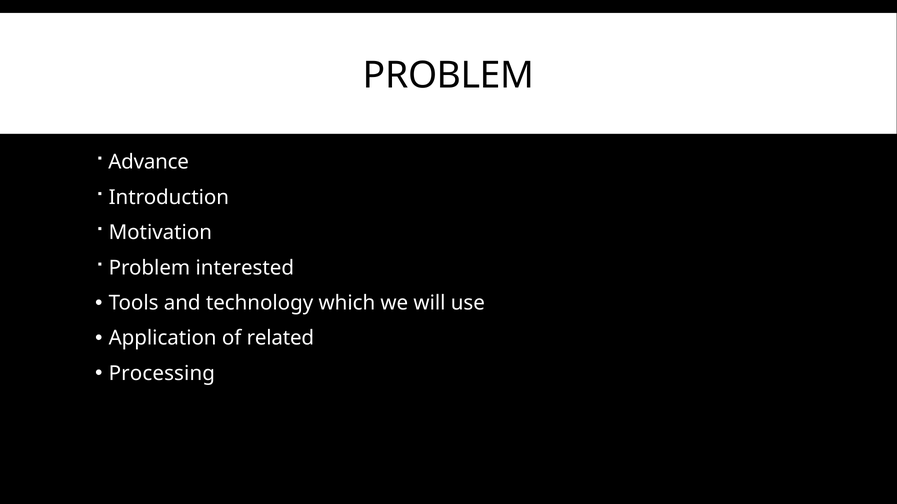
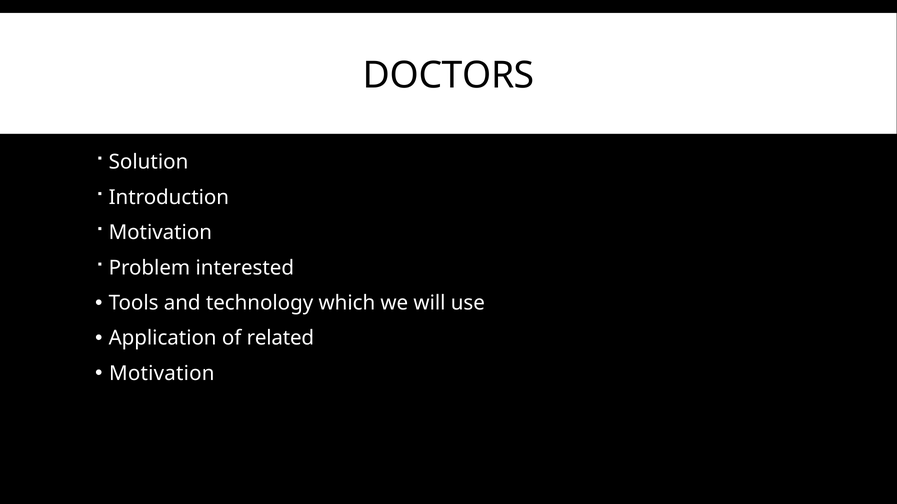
PROBLEM: PROBLEM -> DOCTORS (449, 75)
Advance: Advance -> Solution (149, 162)
Processing: Processing -> Motivation (162, 374)
